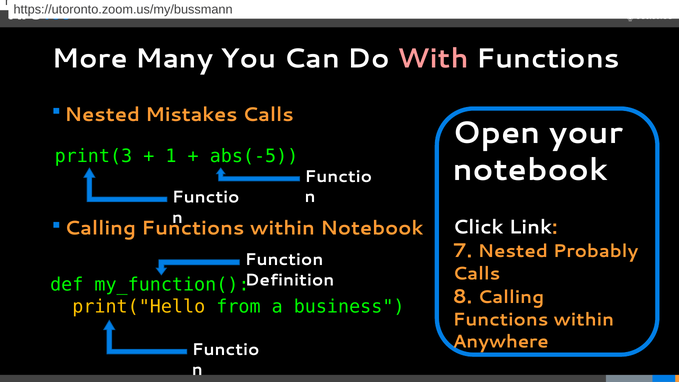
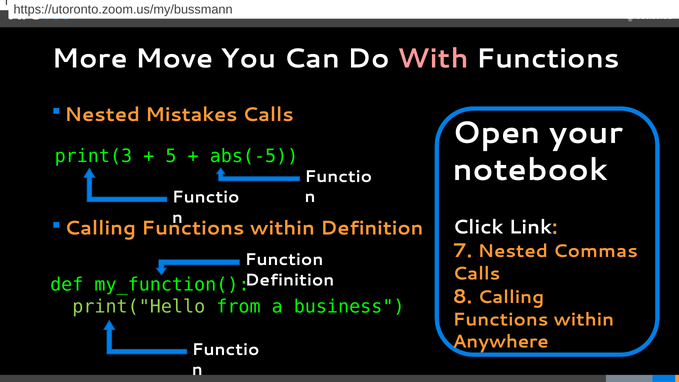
Many: Many -> Move (174, 59)
1: 1 -> 5 (171, 156)
within Notebook: Notebook -> Definition (372, 228)
Probably: Probably -> Commas (595, 251)
print("Hello colour: yellow -> light green (139, 307)
